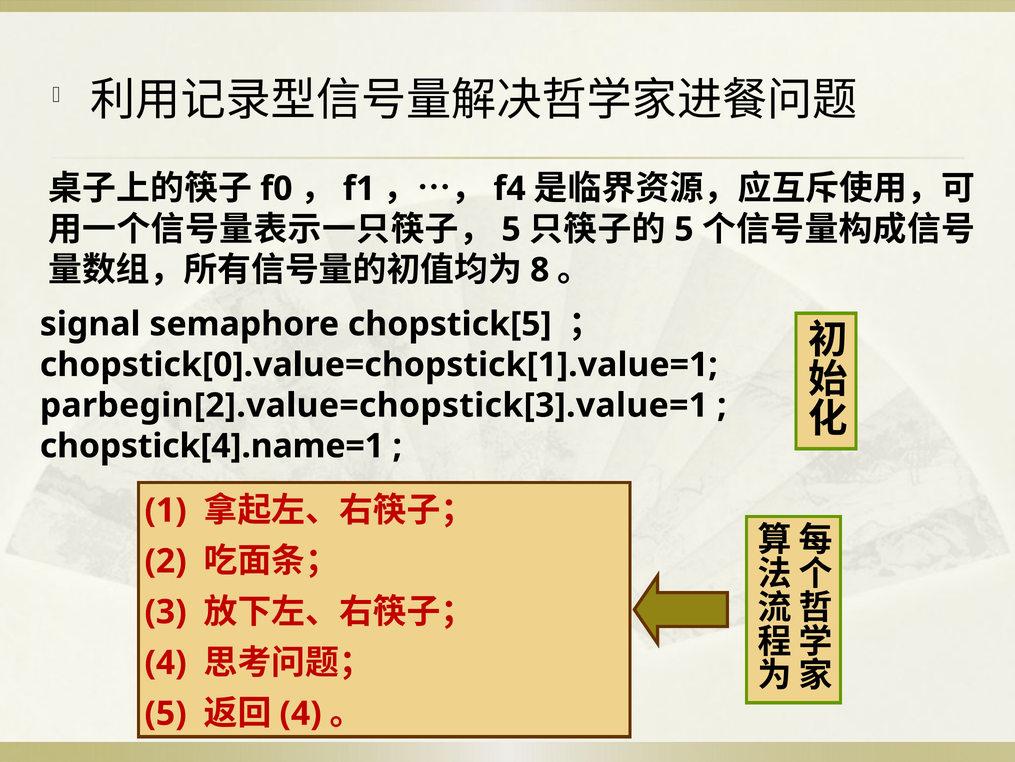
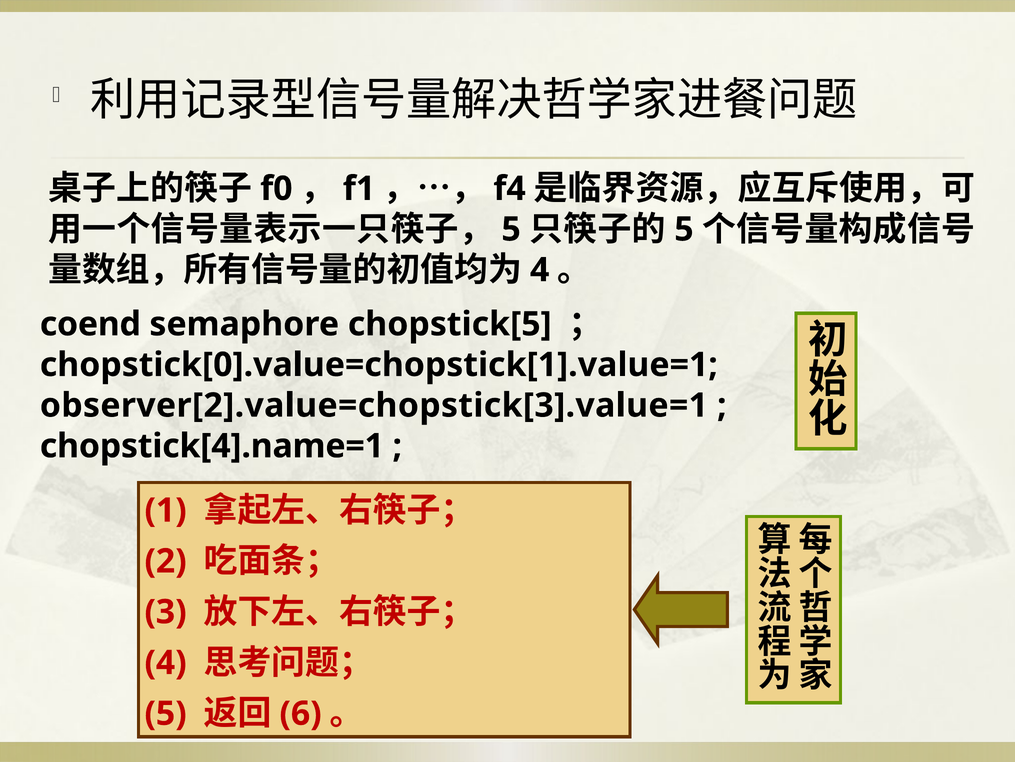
8: 8 -> 4 (540, 270)
signal: signal -> coend (90, 324)
parbegin[2].value=chopstick[3].value=1: parbegin[2].value=chopstick[3].value=1 -> observer[2].value=chopstick[3].value=1 (374, 405)
4: 4 -> 6 (301, 713)
